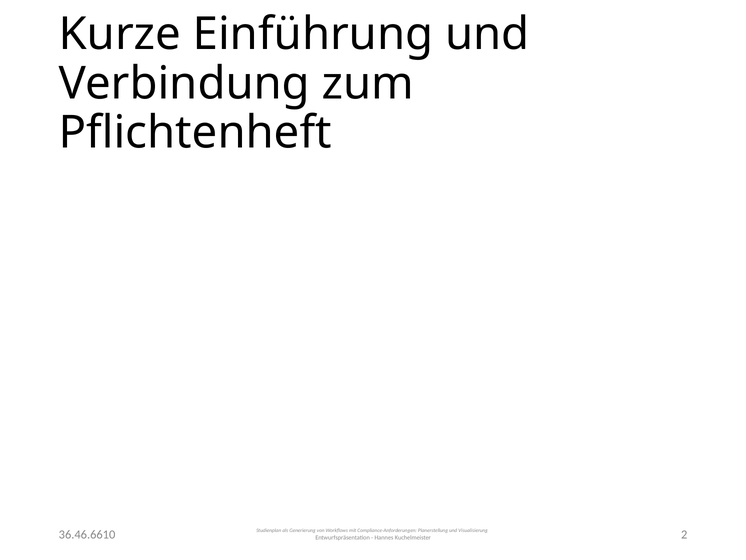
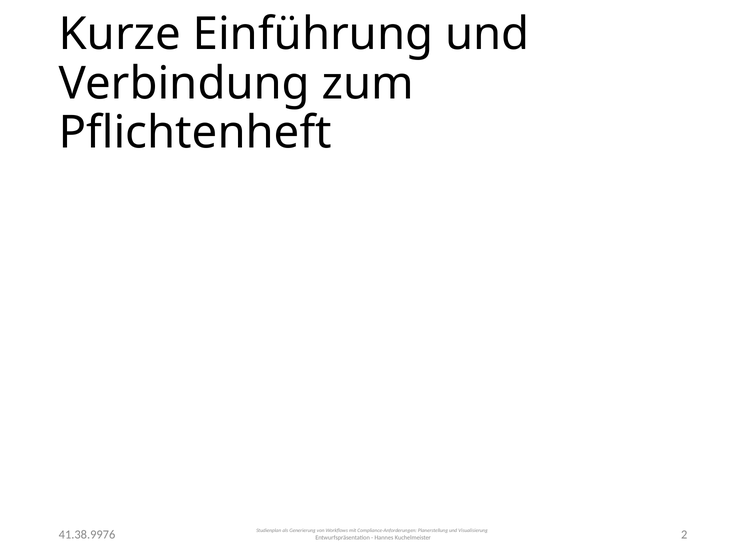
36.46.6610: 36.46.6610 -> 41.38.9976 (87, 534)
